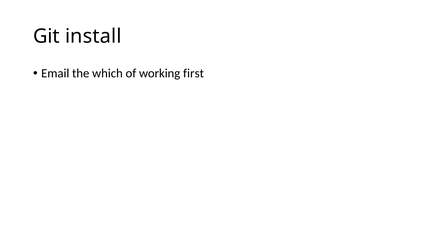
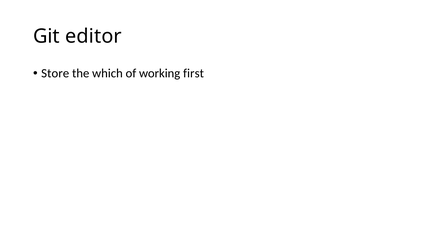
install: install -> editor (93, 36)
Email: Email -> Store (55, 73)
